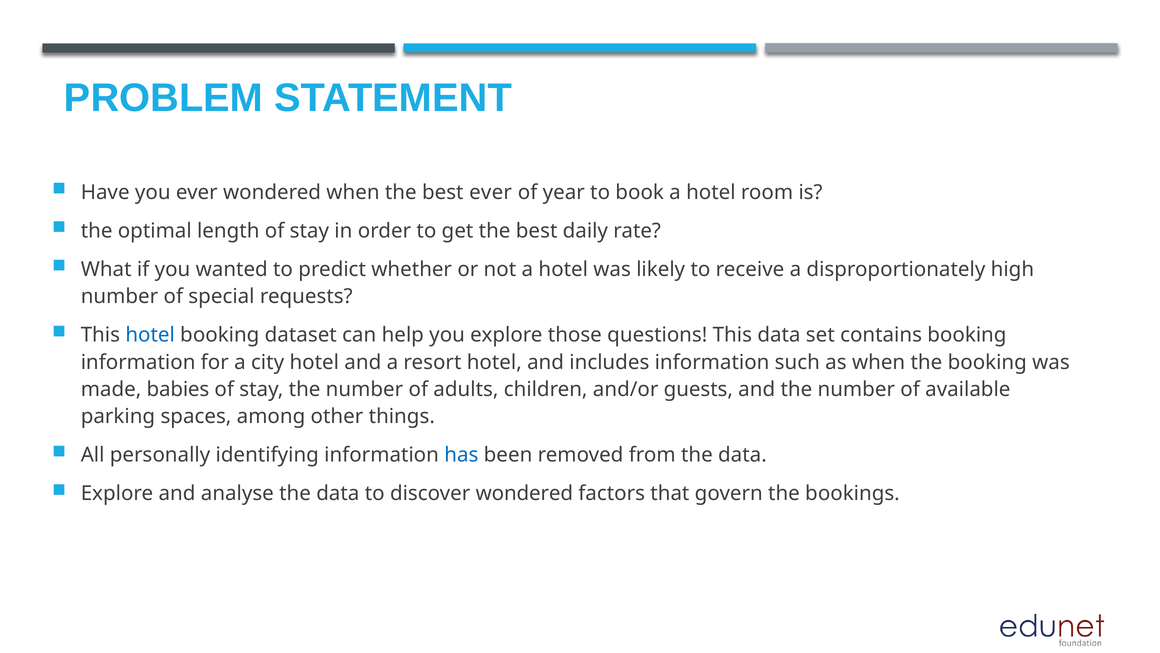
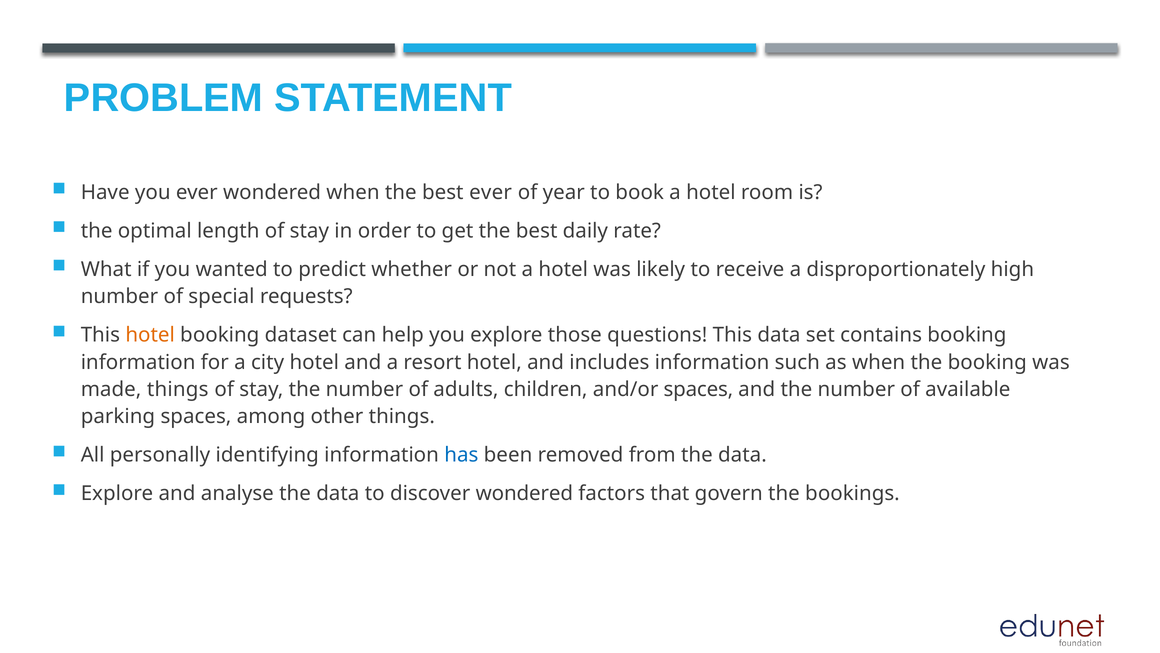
hotel colour: blue -> orange (150, 335)
made babies: babies -> things (178, 389)
and/or guests: guests -> spaces (698, 389)
